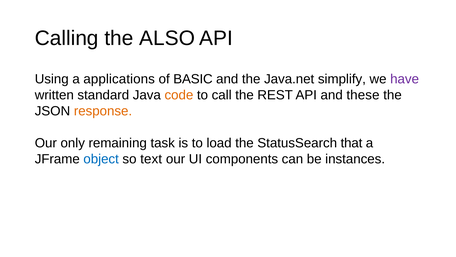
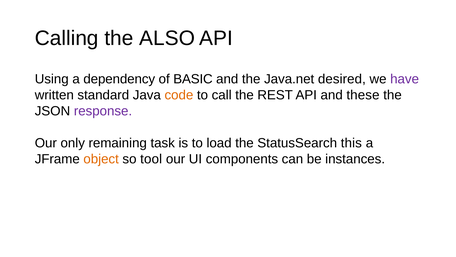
applications: applications -> dependency (119, 79)
simplify: simplify -> desired (342, 79)
response colour: orange -> purple (103, 111)
that: that -> this (351, 143)
object colour: blue -> orange (101, 159)
text: text -> tool (151, 159)
